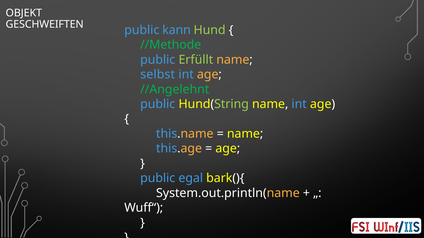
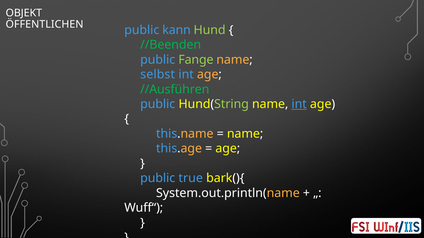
GESCHWEIFTEN: GESCHWEIFTEN -> ÖFFENTLICHEN (45, 24)
//Methode: //Methode -> //Beenden (171, 45)
Erfüllt: Erfüllt -> Fange (196, 60)
//Angelehnt: //Angelehnt -> //Ausführen (175, 89)
int underline: none -> present (299, 104)
egal: egal -> true (191, 179)
